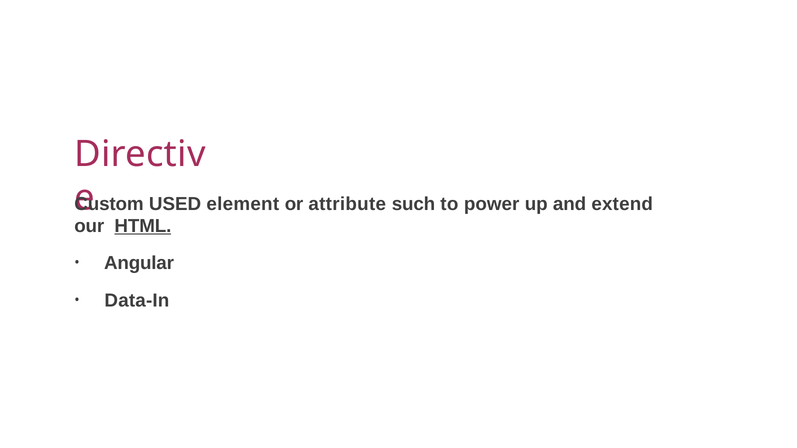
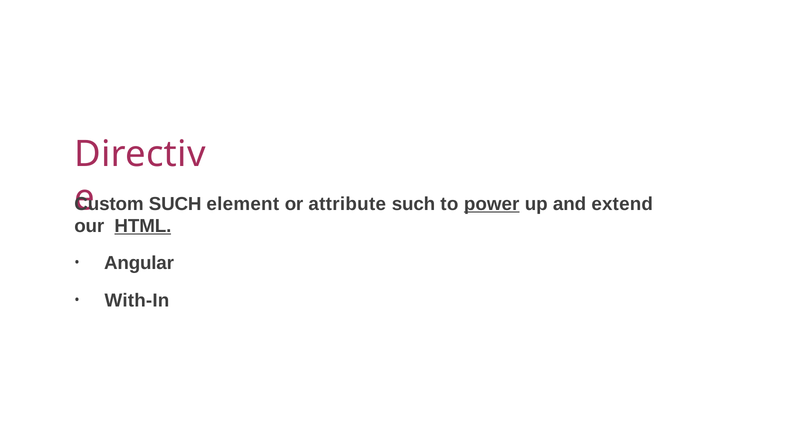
USED: USED -> SUCH (175, 204)
power underline: none -> present (492, 204)
Data-In: Data-In -> With-In (137, 301)
